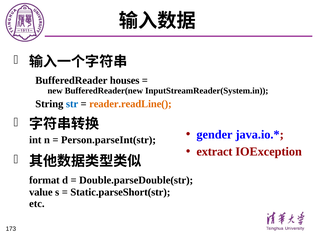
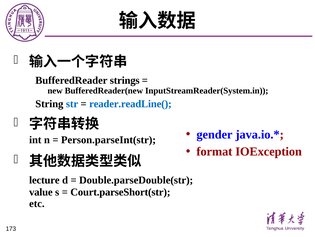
houses: houses -> strings (125, 80)
reader.readLine( colour: orange -> blue (130, 103)
extract: extract -> format (214, 151)
format: format -> lecture (44, 180)
Static.parseShort(str: Static.parseShort(str -> Court.parseShort(str (120, 192)
